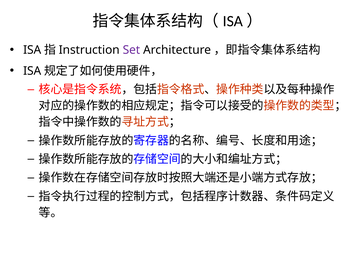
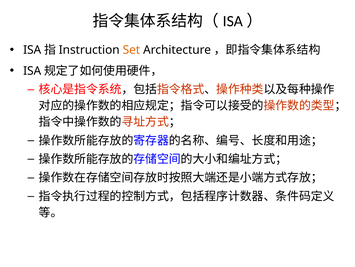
Set colour: purple -> orange (131, 50)
